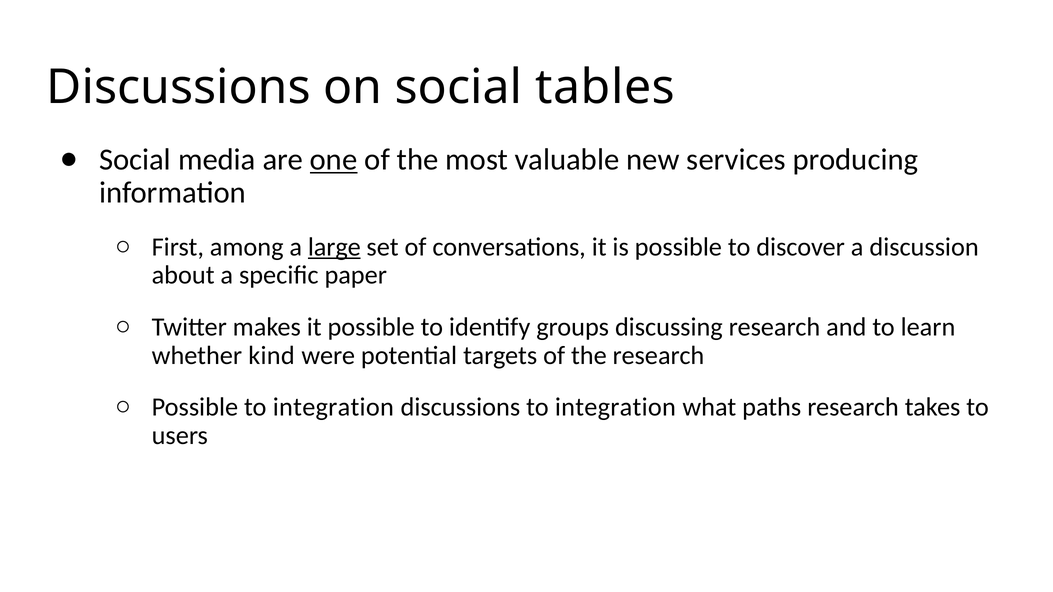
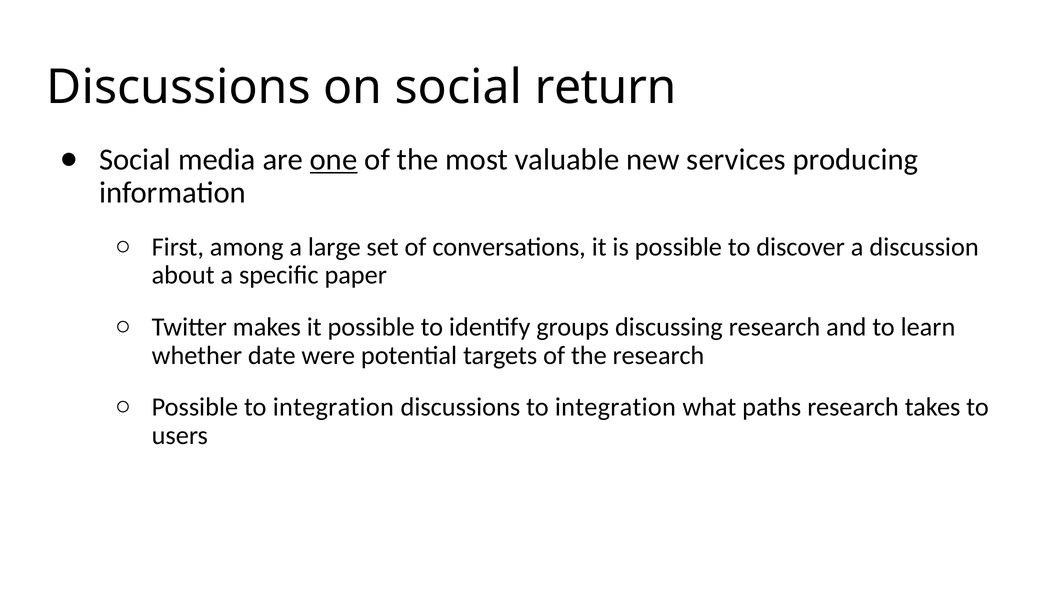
tables: tables -> return (606, 88)
large underline: present -> none (334, 247)
kind: kind -> date (272, 356)
